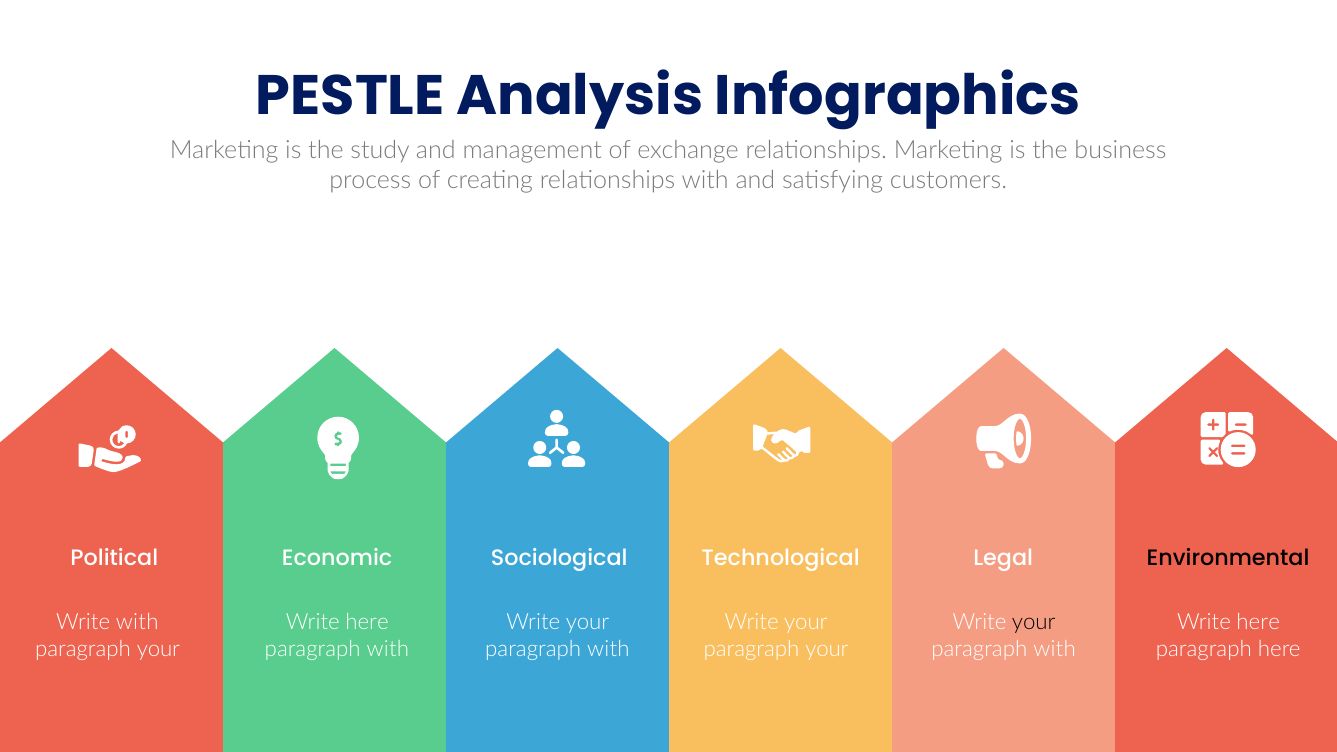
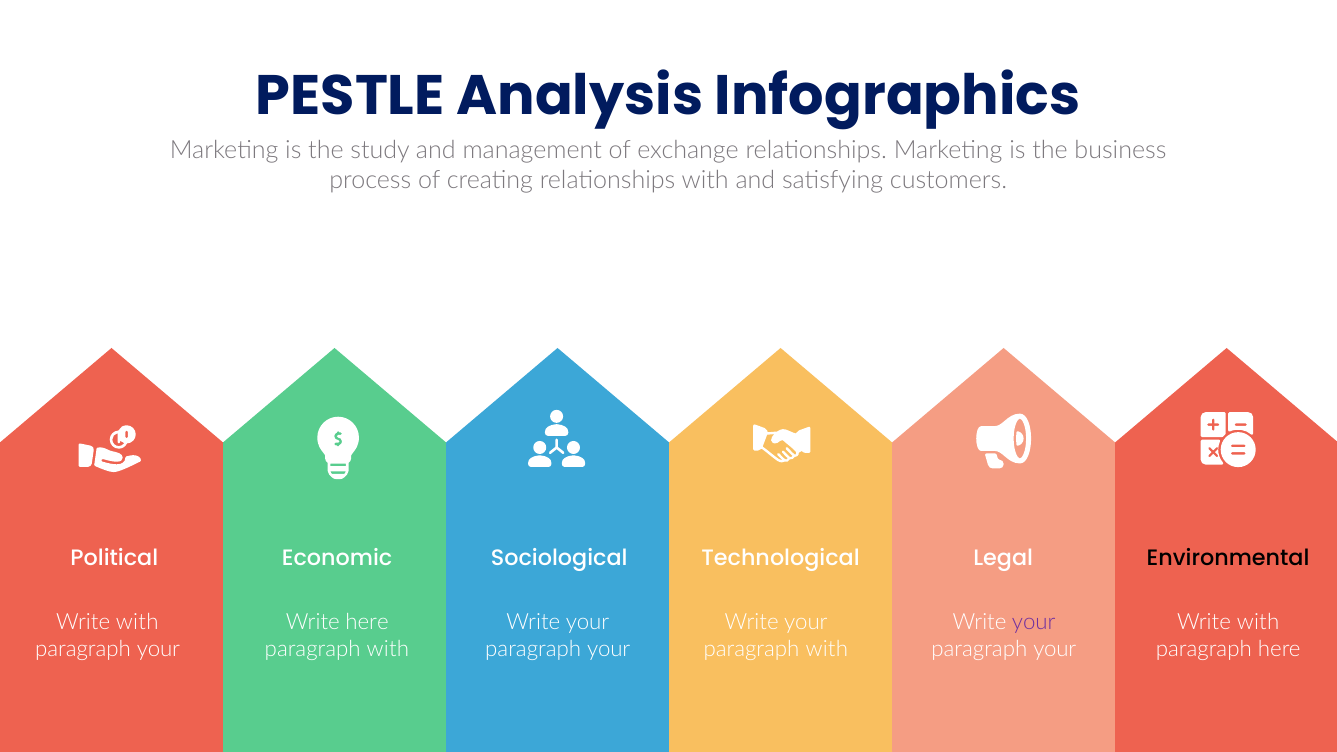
your colour: black -> purple (1034, 622)
here: here -> with (1258, 622)
with: with -> your (609, 649)
your: your -> with (827, 649)
with: with -> your (1055, 649)
